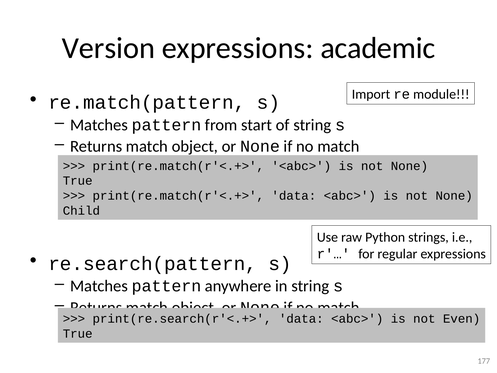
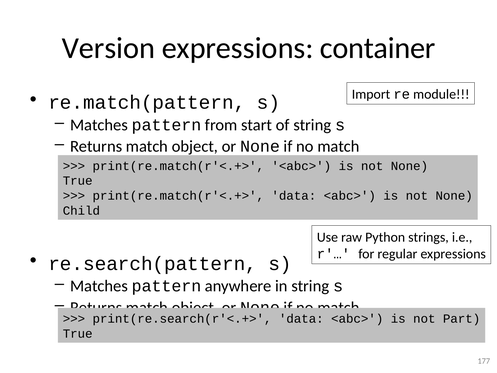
academic: academic -> container (378, 48)
Even: Even -> Part (462, 318)
